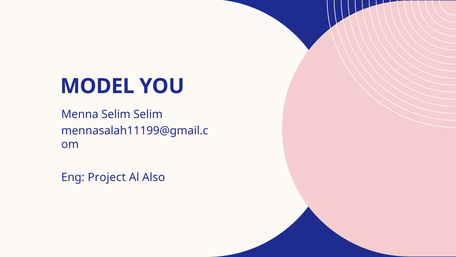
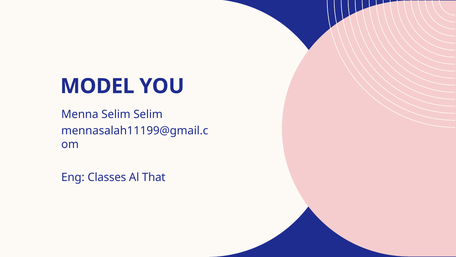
Project: Project -> Classes (107, 177)
Also: Also -> That (154, 177)
